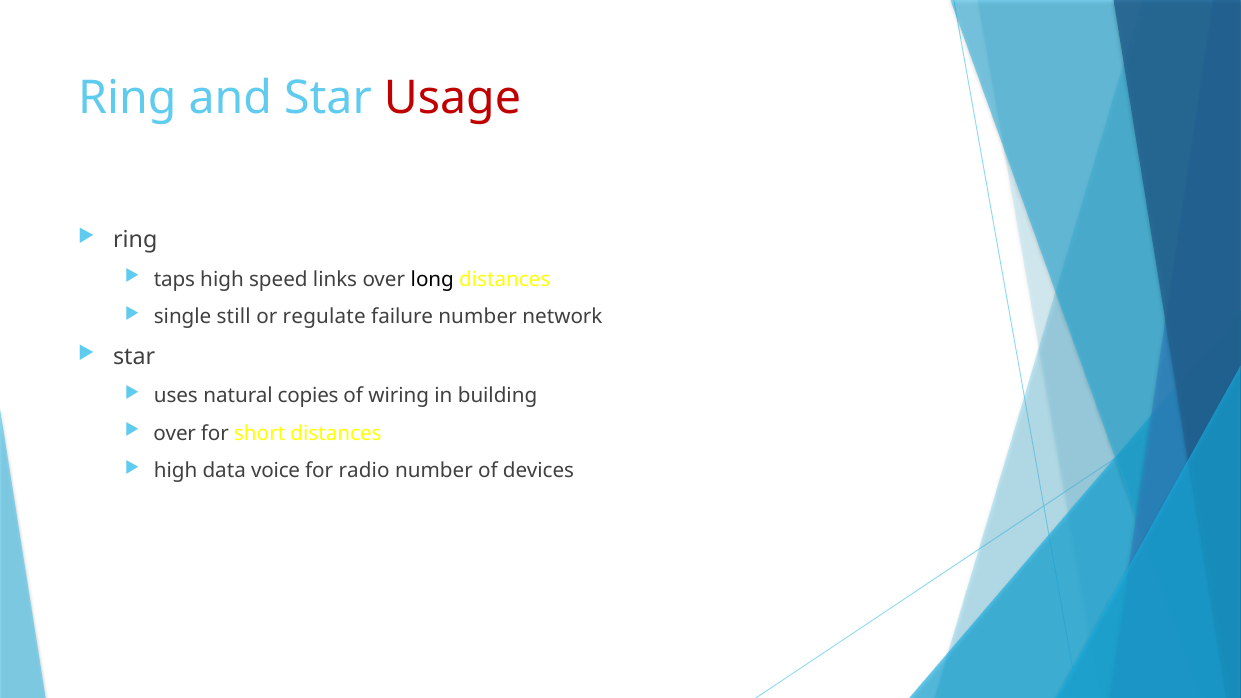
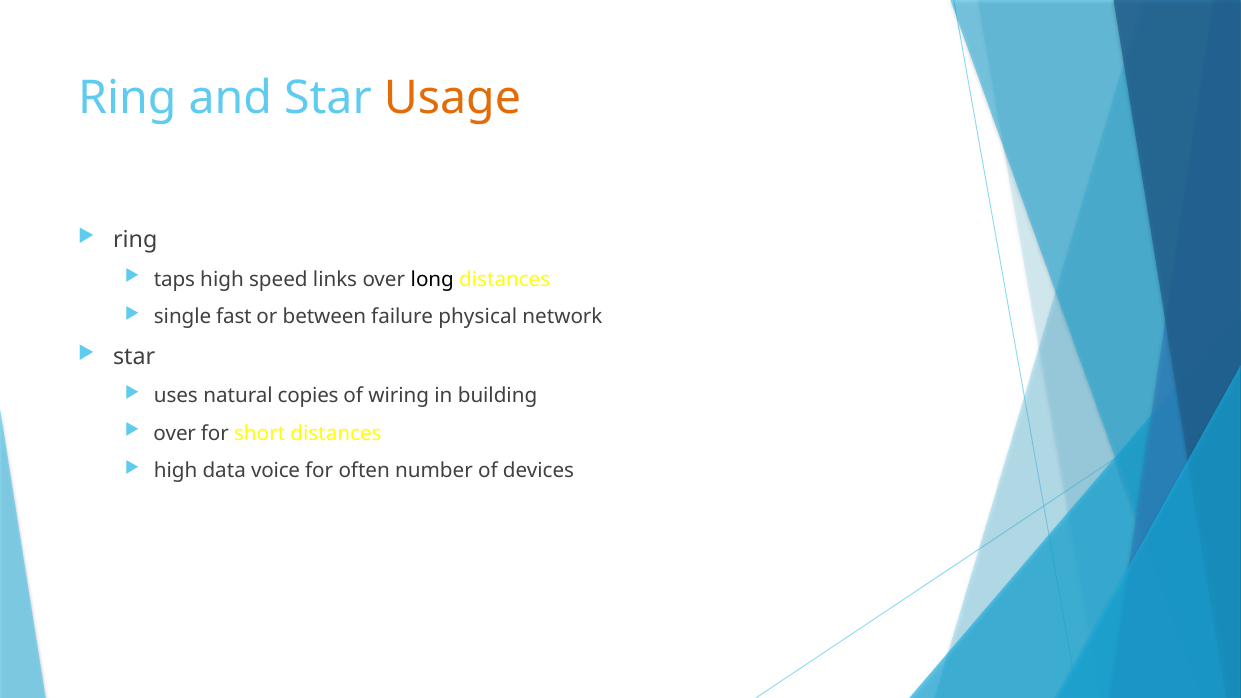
Usage colour: red -> orange (452, 98)
still: still -> fast (234, 317)
regulate: regulate -> between (324, 317)
failure number: number -> physical (478, 317)
radio: radio -> often (364, 471)
